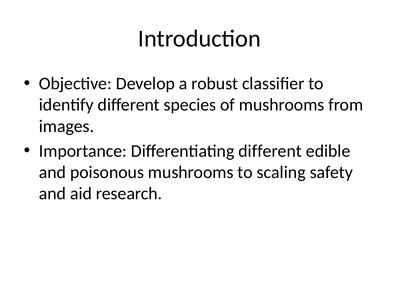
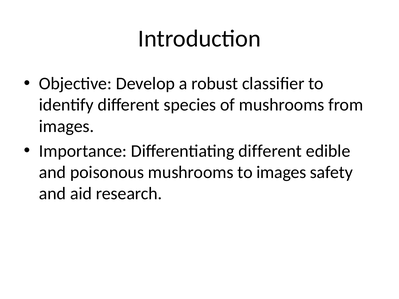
to scaling: scaling -> images (281, 172)
